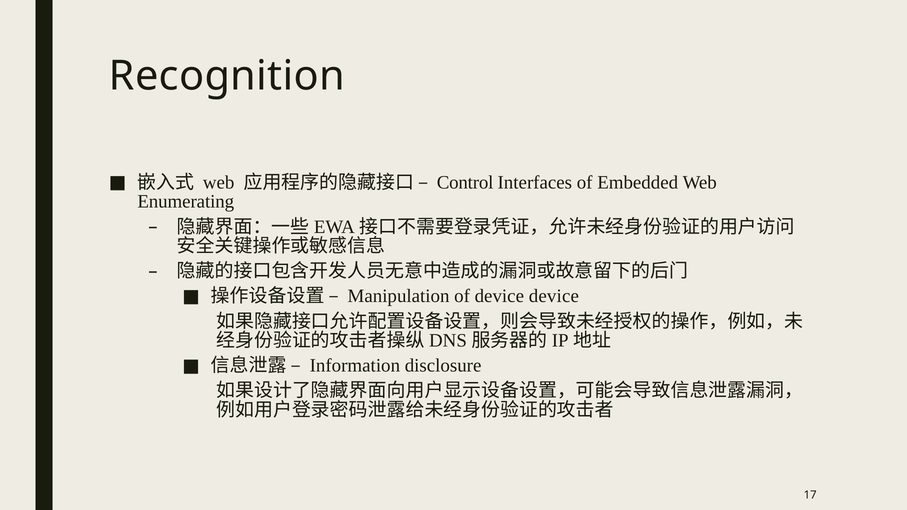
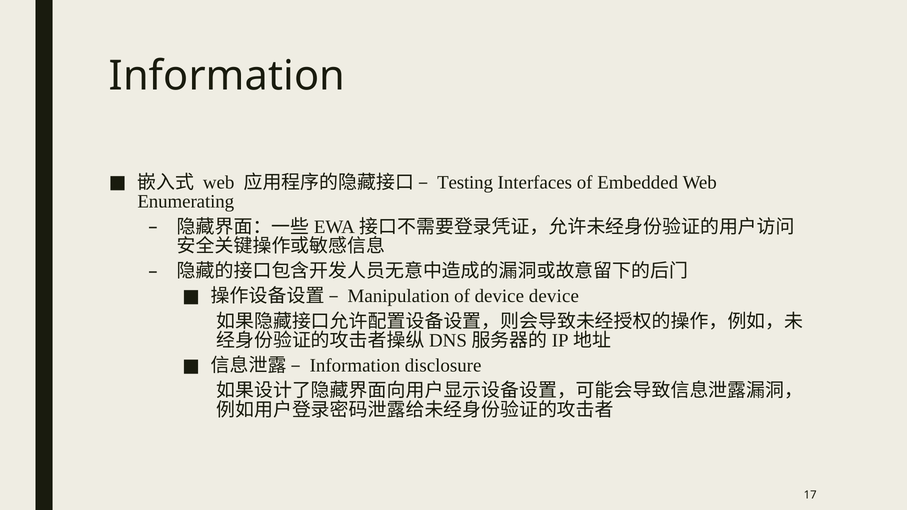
Recognition: Recognition -> Information (227, 76)
Control: Control -> Testing (465, 183)
